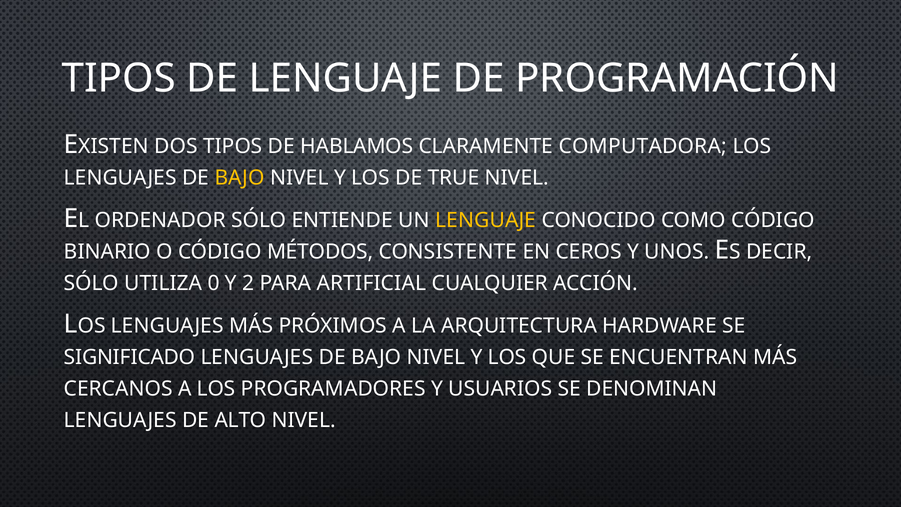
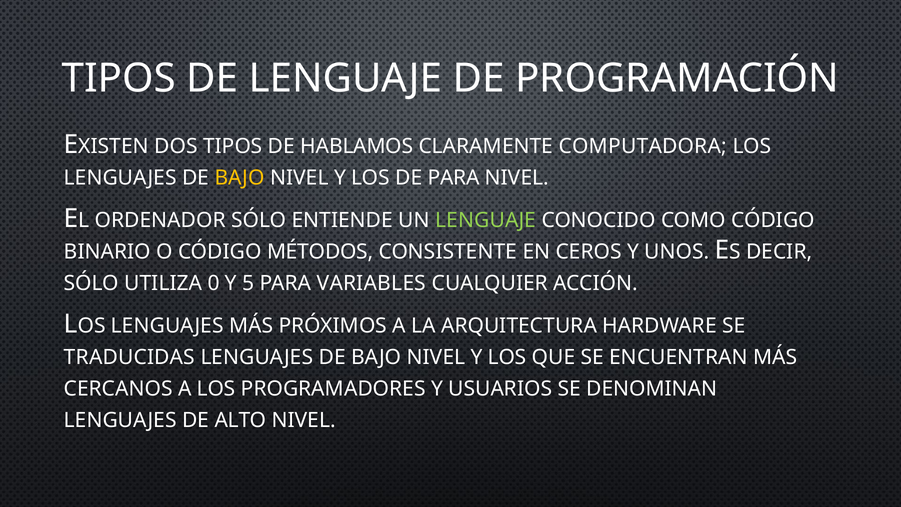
DE TRUE: TRUE -> PARA (454, 178)
LENGUAJE colour: yellow -> light green (486, 220)
2: 2 -> 5 (248, 283)
ARTIFICIAL: ARTIFICIAL -> VARIABLES (371, 283)
SIGNIFICADO: SIGNIFICADO -> TRADUCIDAS (129, 357)
